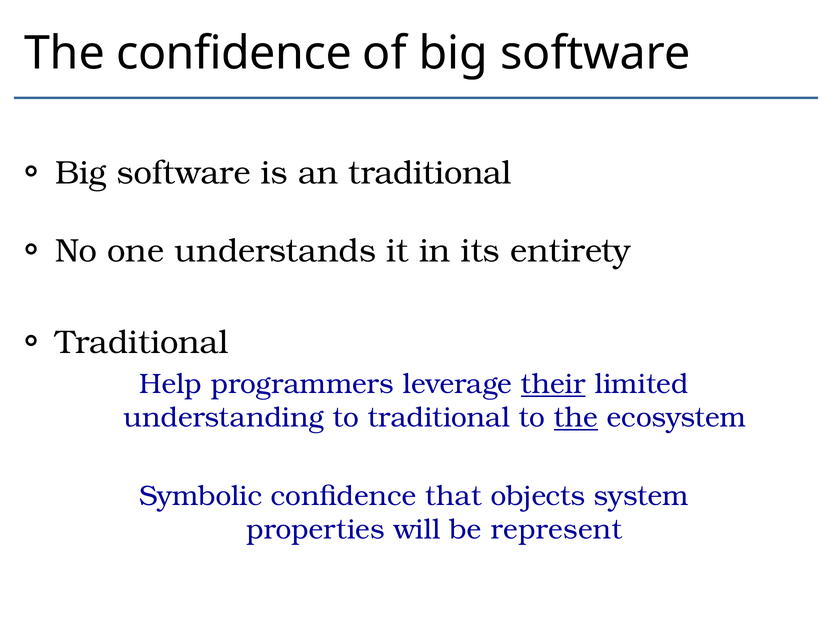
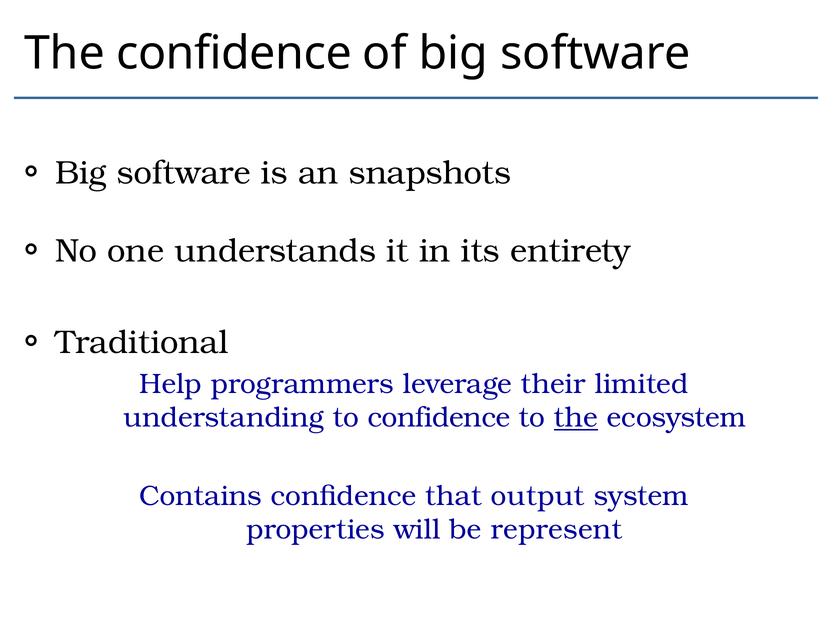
an traditional: traditional -> snapshots (430, 173)
their underline: present -> none (553, 384)
to traditional: traditional -> confidence (439, 418)
Symbolic: Symbolic -> Contains (200, 496)
objects: objects -> output (538, 496)
